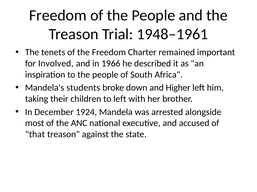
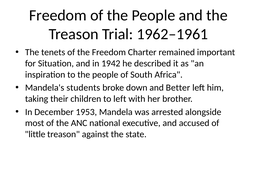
1948–1961: 1948–1961 -> 1962–1961 (172, 34)
Involved: Involved -> Situation (56, 64)
1966: 1966 -> 1942 (111, 64)
Higher: Higher -> Better (178, 88)
1924: 1924 -> 1953 (86, 112)
that: that -> little (35, 135)
